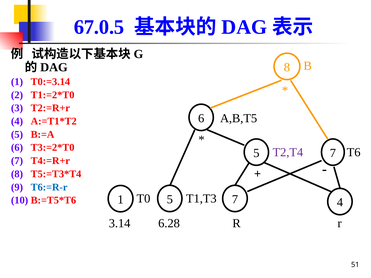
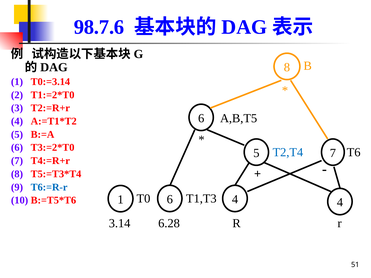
67.0.5: 67.0.5 -> 98.7.6 (99, 27)
T2,T4 colour: purple -> blue (288, 152)
T0 5: 5 -> 6 (170, 199)
T1,T3 7: 7 -> 4 (235, 199)
